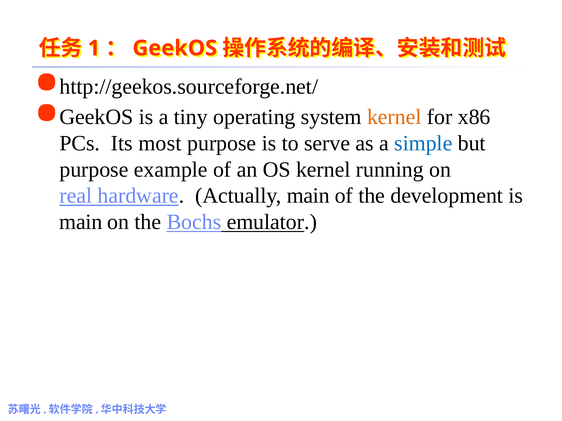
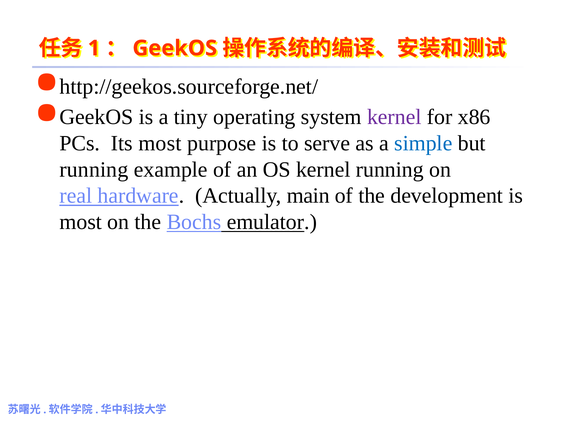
kernel colour: orange -> purple (394, 117)
purpose: purpose -> running (94, 170)
main: main -> most (81, 222)
